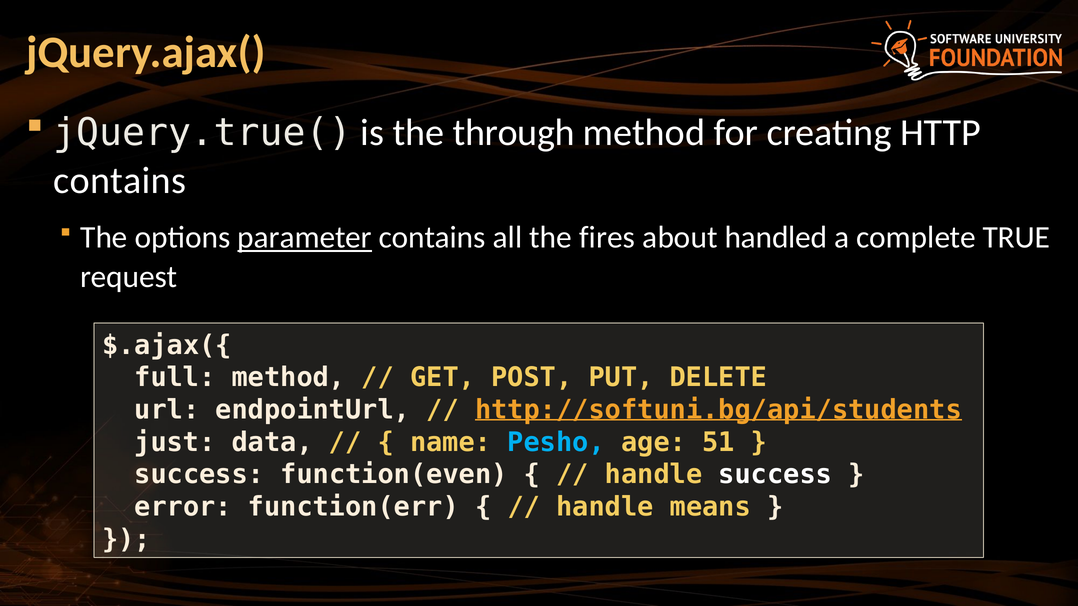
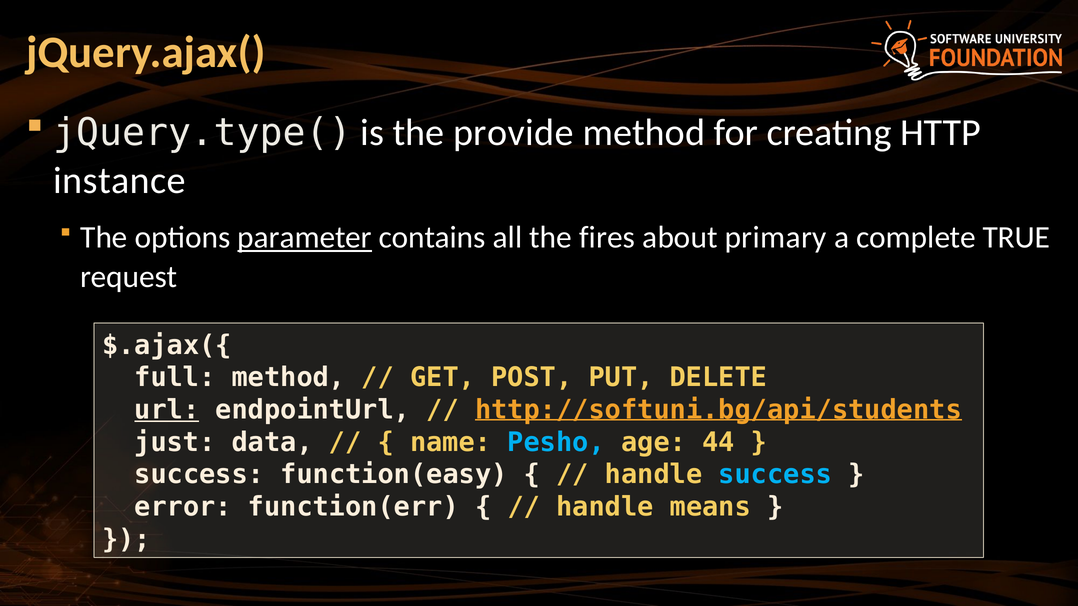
jQuery.true(: jQuery.true( -> jQuery.type( (202, 133)
through: through -> provide (513, 133)
contains: contains -> instance (120, 181)
handled: handled -> primary (776, 238)
url underline: none -> present (167, 410)
51: 51 -> 44 (718, 443)
function(even: function(even -> function(easy (394, 475)
success colour: white -> light blue (775, 475)
